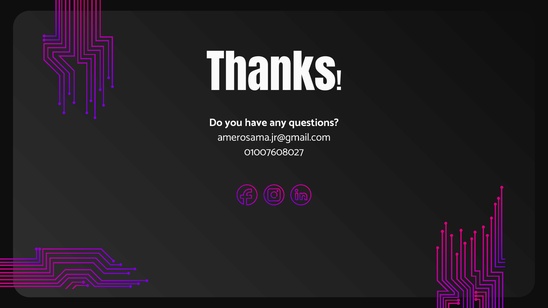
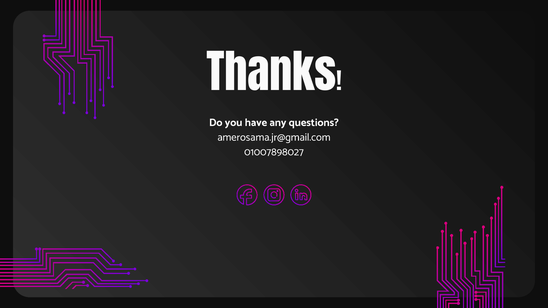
01007608027: 01007608027 -> 01007898027 (274, 152)
